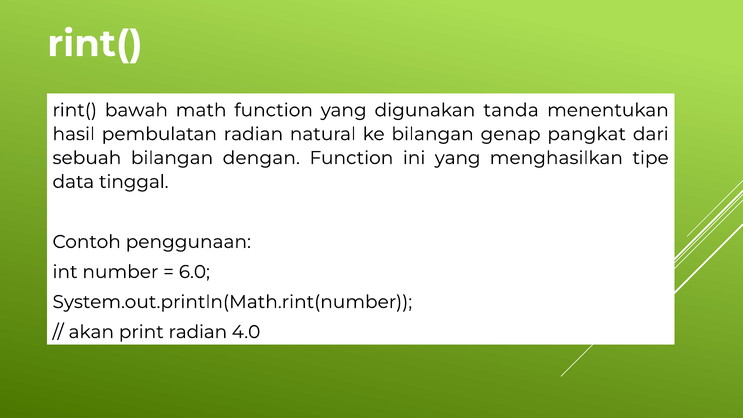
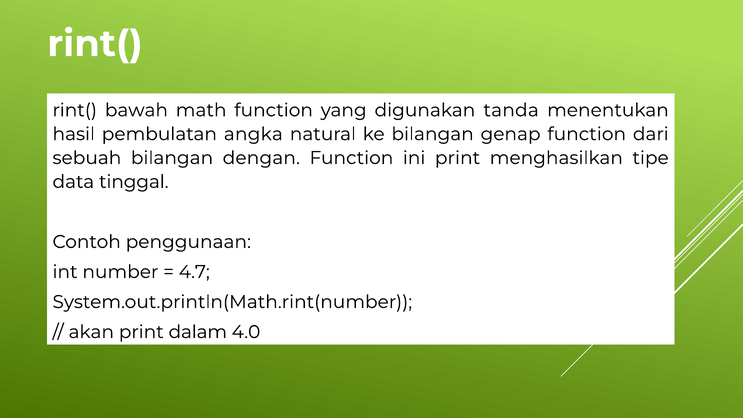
pembulatan radian: radian -> angka (253, 134)
genap pangkat: pangkat -> function (587, 134)
ini yang: yang -> print (458, 158)
6.0: 6.0 -> 4.7 (194, 272)
print radian: radian -> dalam (198, 332)
